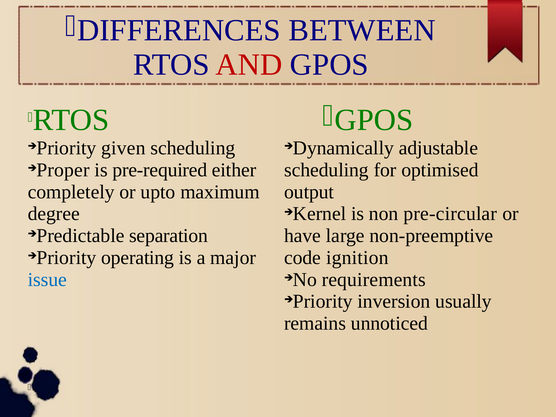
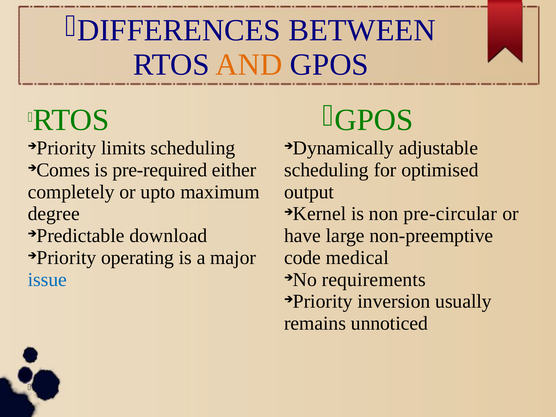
AND colour: red -> orange (249, 65)
given: given -> limits (123, 148)
Proper: Proper -> Comes (63, 170)
separation: separation -> download (168, 236)
ignition: ignition -> medical (357, 258)
